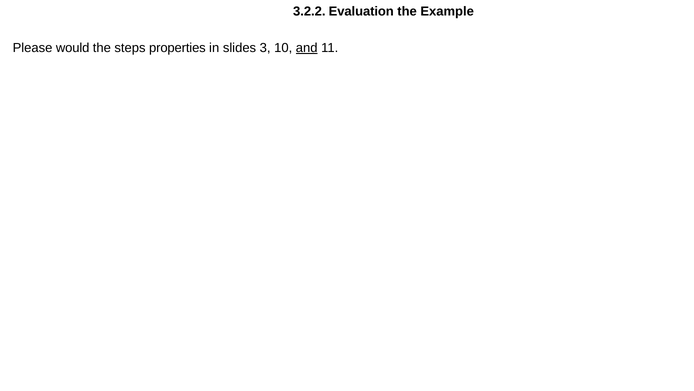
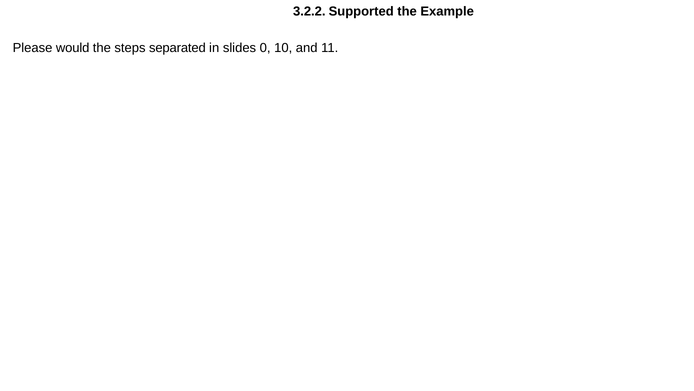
Evaluation: Evaluation -> Supported (361, 11)
properties: properties -> separated (177, 48)
3: 3 -> 0 (265, 48)
and underline: present -> none (307, 48)
